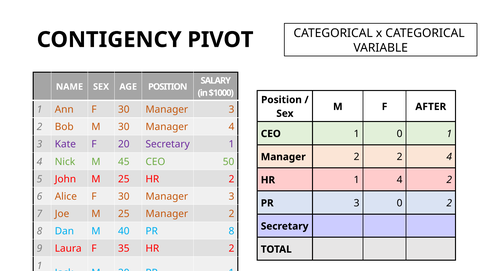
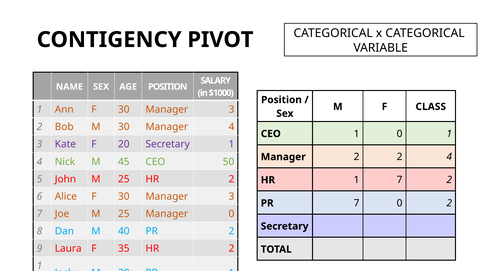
AFTER: AFTER -> CLASS (431, 107)
HR 1 4: 4 -> 7 (400, 180)
PR 3: 3 -> 7 (357, 203)
25 Manager 2: 2 -> 0 (231, 214)
PR 8: 8 -> 2 (231, 231)
